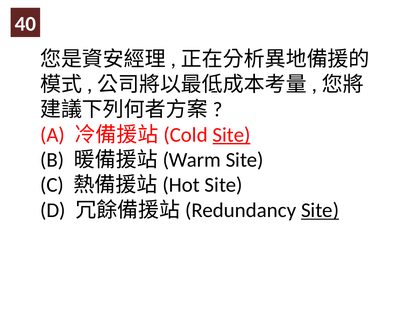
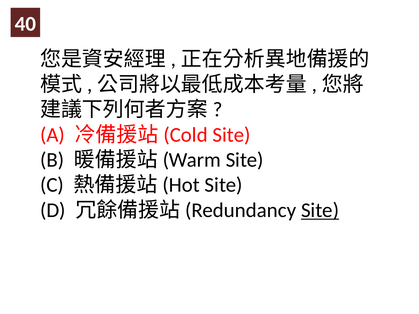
Site underline: present -> none (232, 135)
